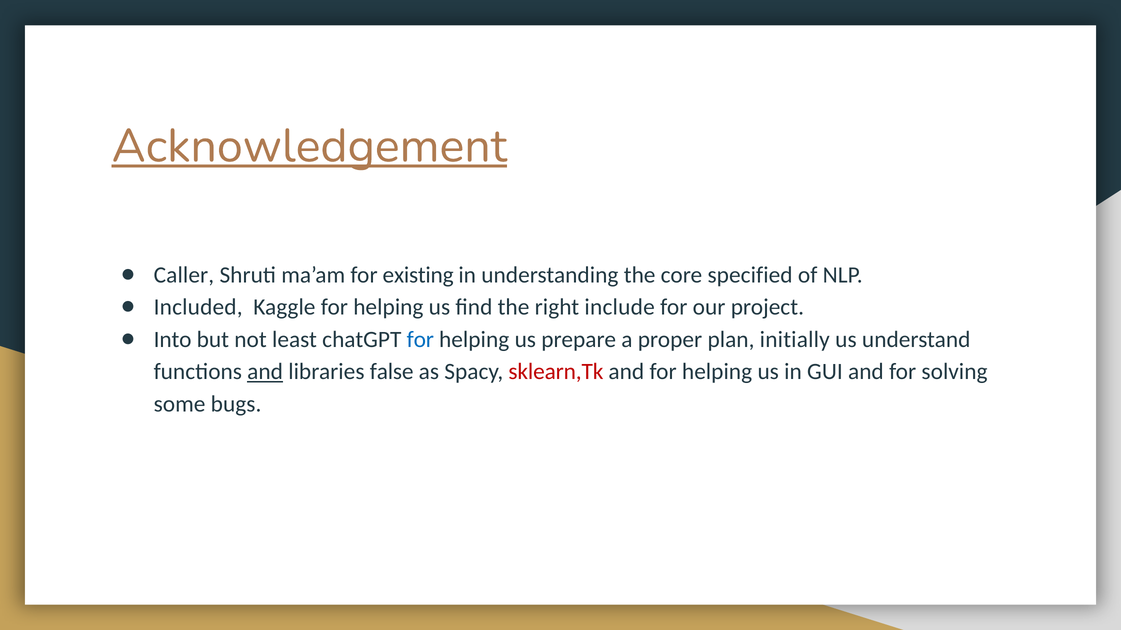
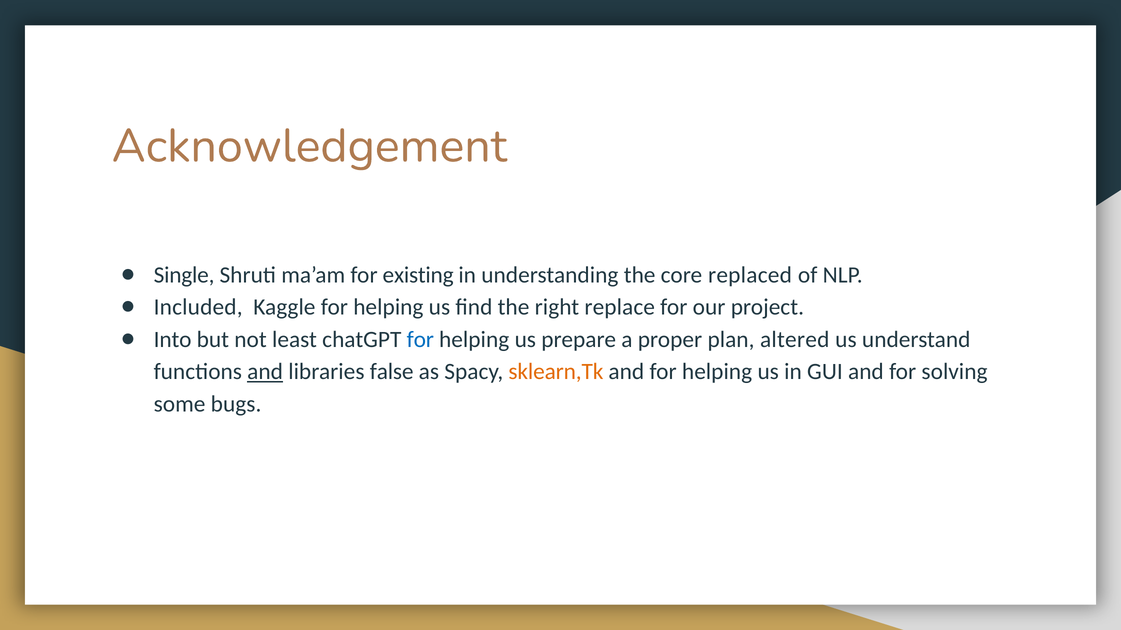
Acknowledgement underline: present -> none (309, 146)
Caller: Caller -> Single (184, 275)
specified: specified -> replaced (750, 275)
include: include -> replace (620, 307)
initially: initially -> altered (795, 340)
sklearn,Tk colour: red -> orange (556, 372)
